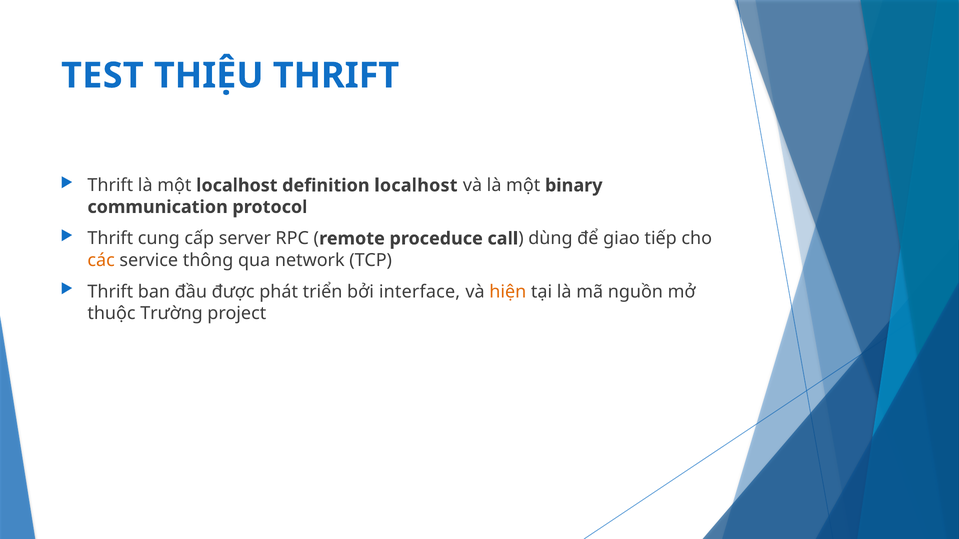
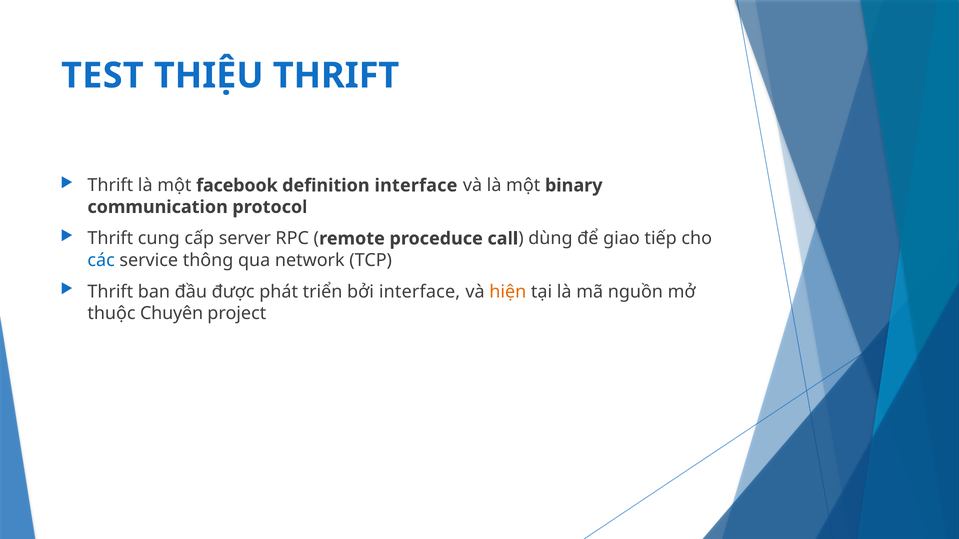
một localhost: localhost -> facebook (237, 186)
definition localhost: localhost -> interface (416, 186)
các colour: orange -> blue (101, 260)
Trường: Trường -> Chuyên (172, 313)
